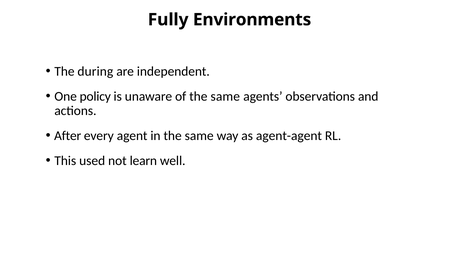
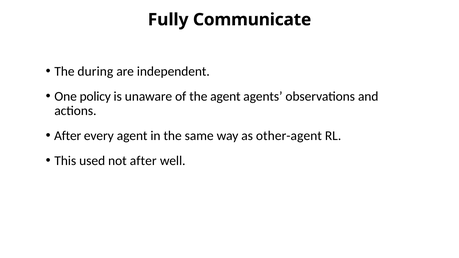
Environments: Environments -> Communicate (252, 20)
of the same: same -> agent (225, 96)
agent-agent: agent-agent -> other-agent (289, 136)
not learn: learn -> after (143, 161)
